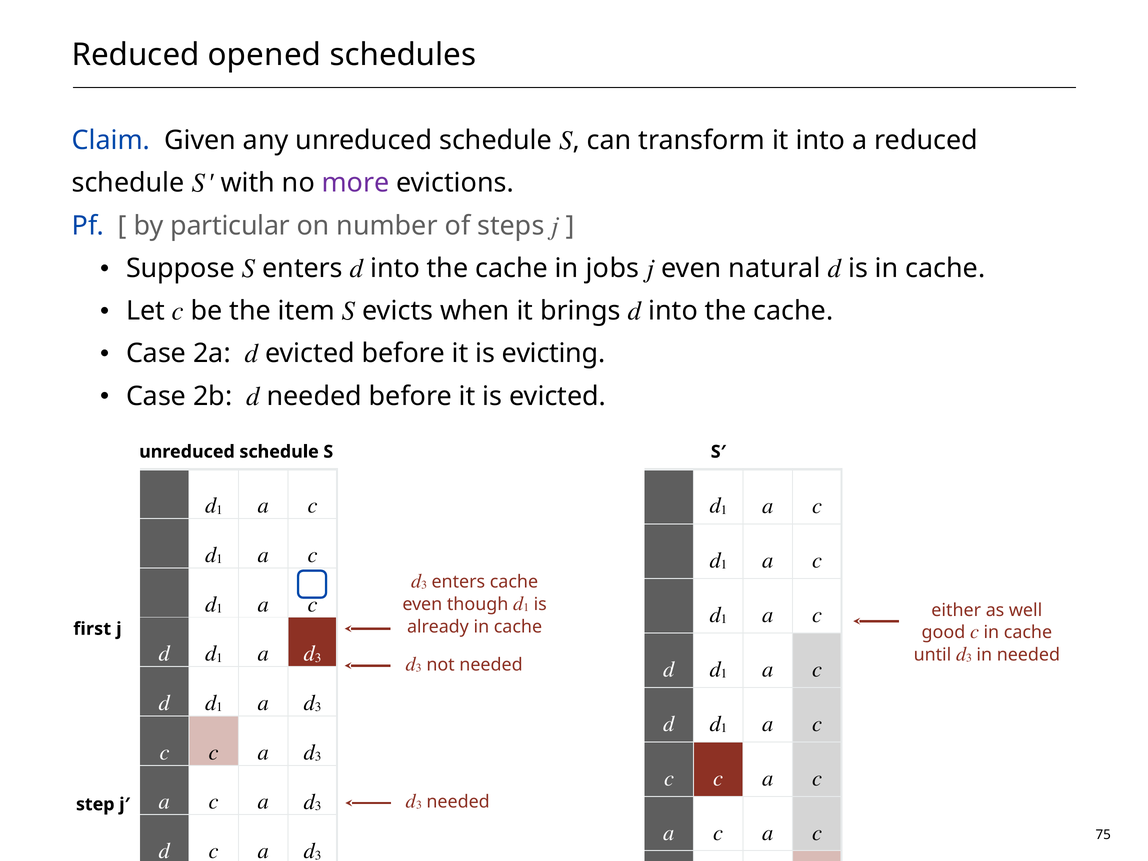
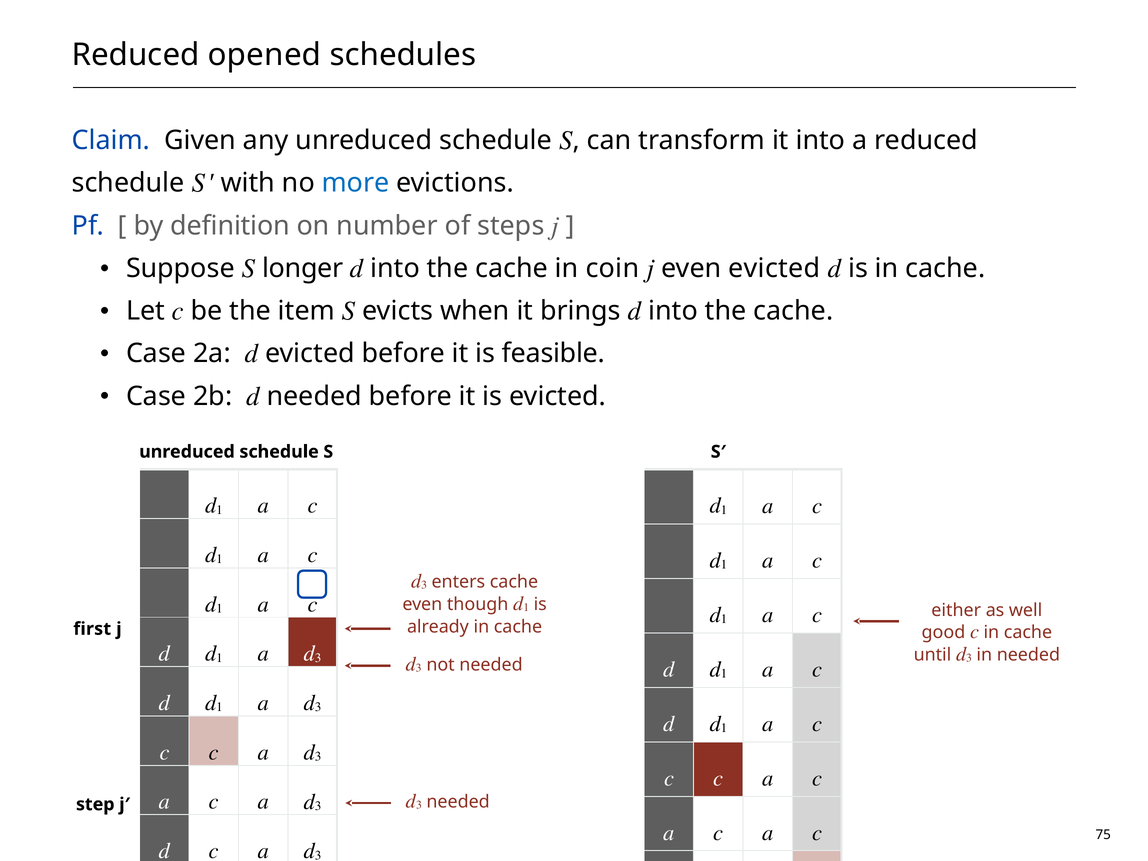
more colour: purple -> blue (356, 183)
particular: particular -> definition (230, 226)
S enters: enters -> longer (303, 268)
jobs: jobs -> coin (613, 268)
even natural: natural -> evicted (774, 268)
evicting: evicting -> feasible (553, 354)
